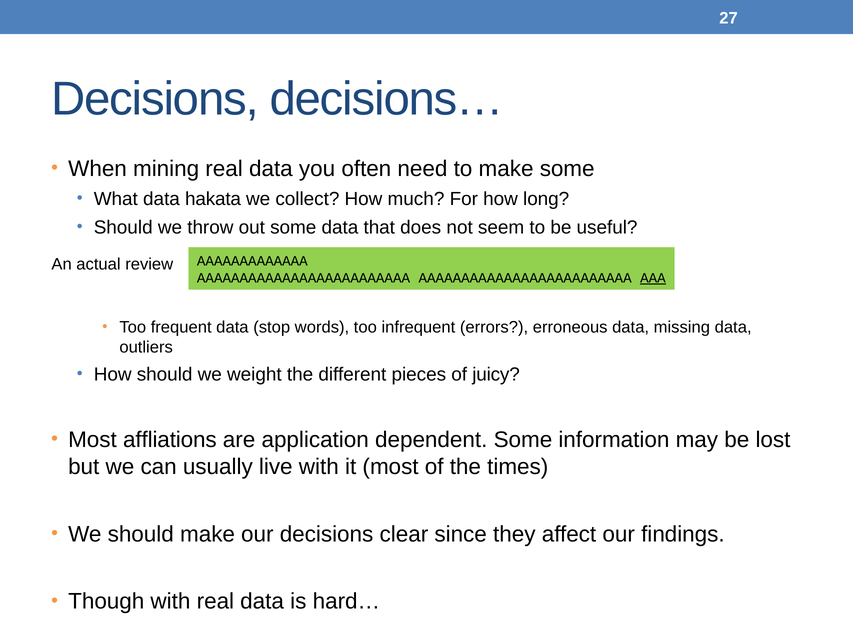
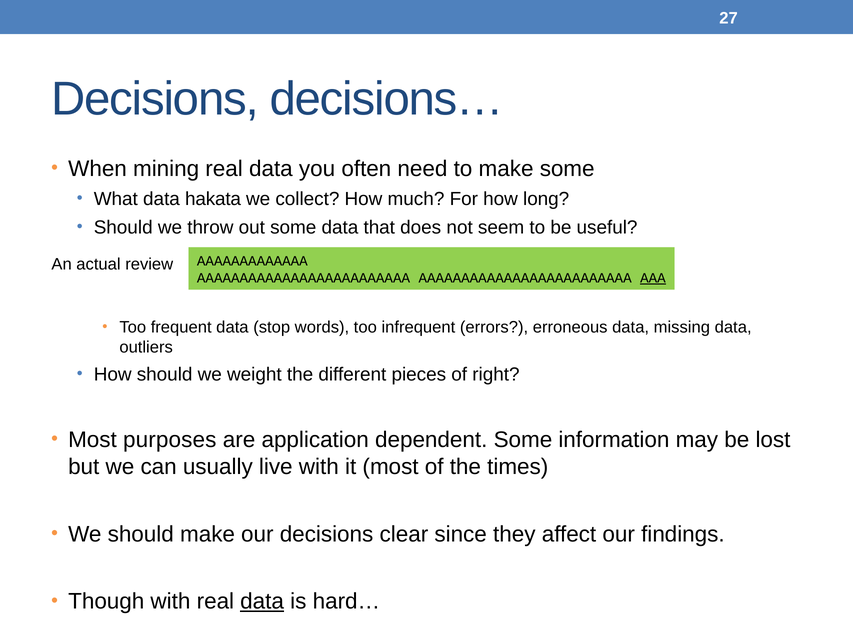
juicy: juicy -> right (496, 374)
affliations: affliations -> purposes (170, 440)
data underline: none -> present (262, 601)
